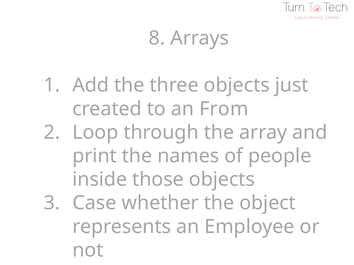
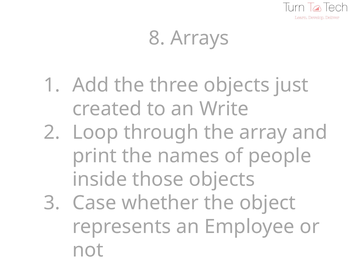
From: From -> Write (224, 109)
